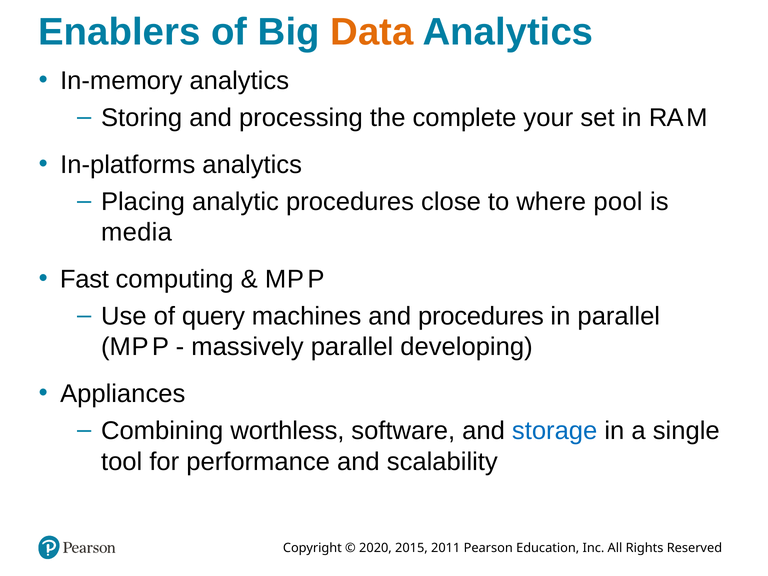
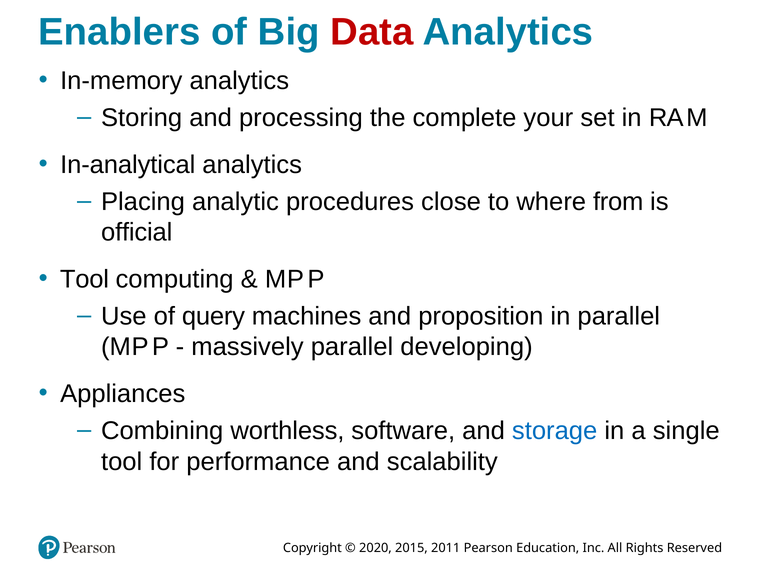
Data colour: orange -> red (372, 32)
In-platforms: In-platforms -> In-analytical (128, 165)
pool: pool -> from (618, 202)
media: media -> official (137, 232)
Fast: Fast -> Tool (84, 279)
and procedures: procedures -> proposition (481, 316)
